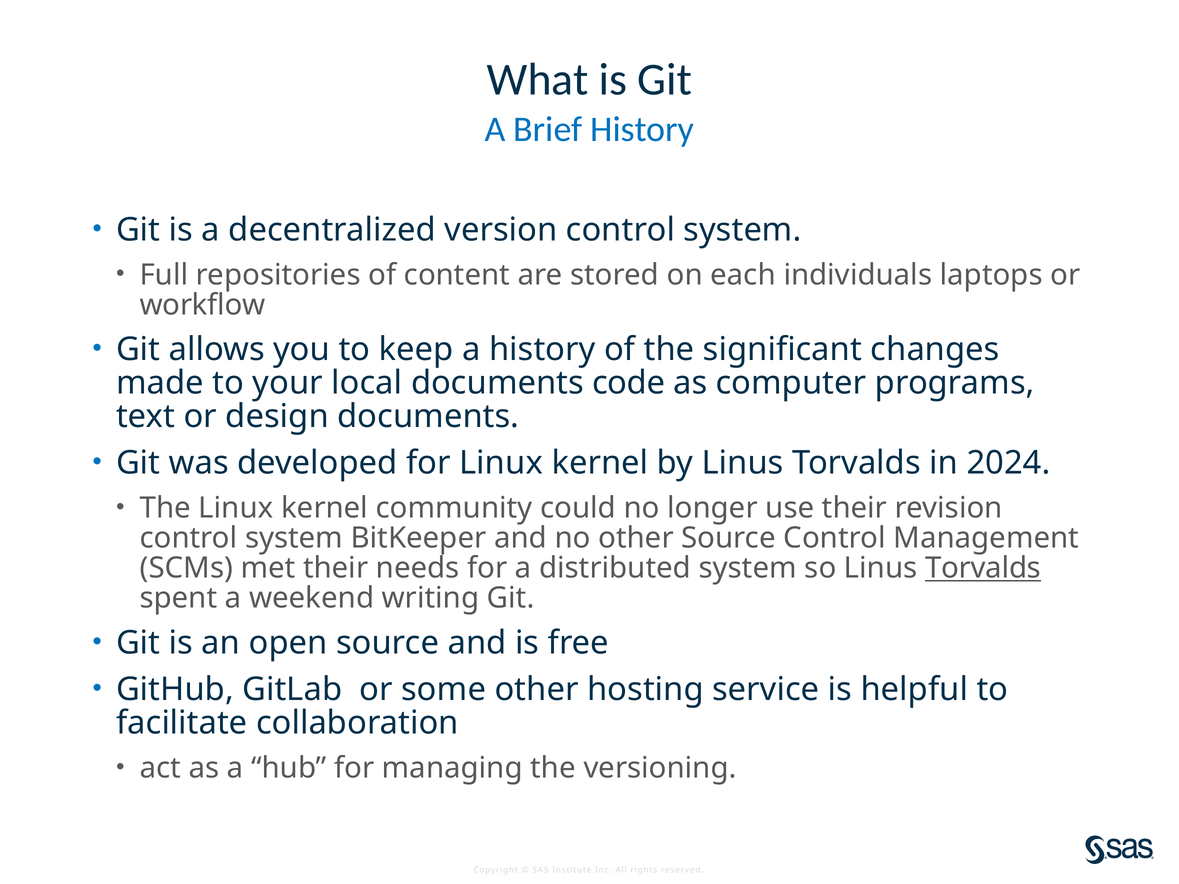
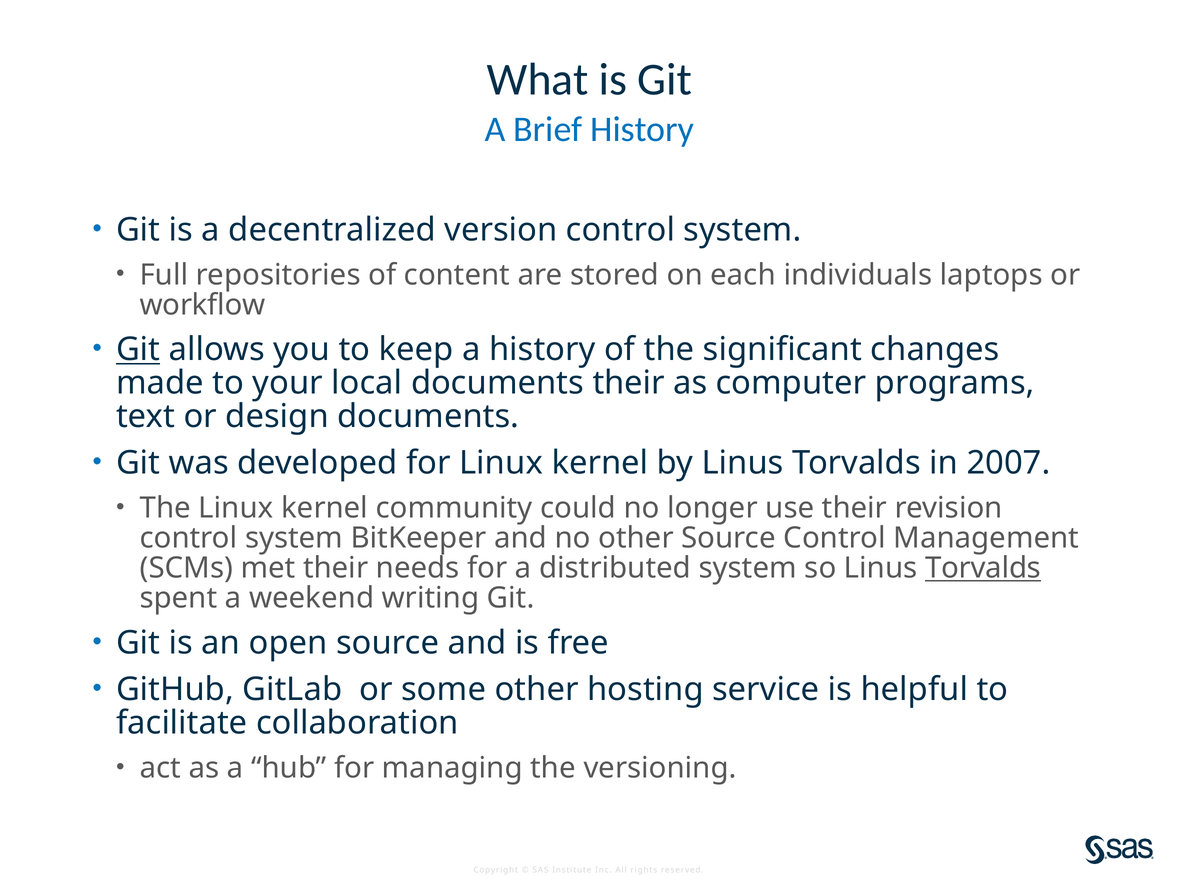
Git underline: none -> present (138, 350)
documents code: code -> their (629, 383)
2024: 2024 -> 2007 (1009, 463)
